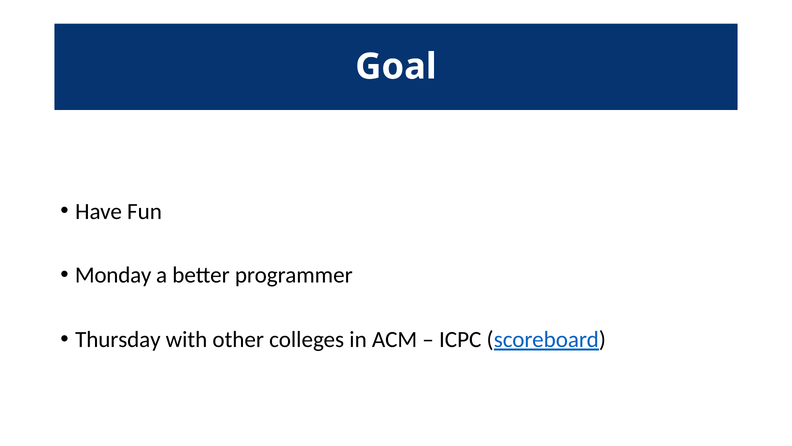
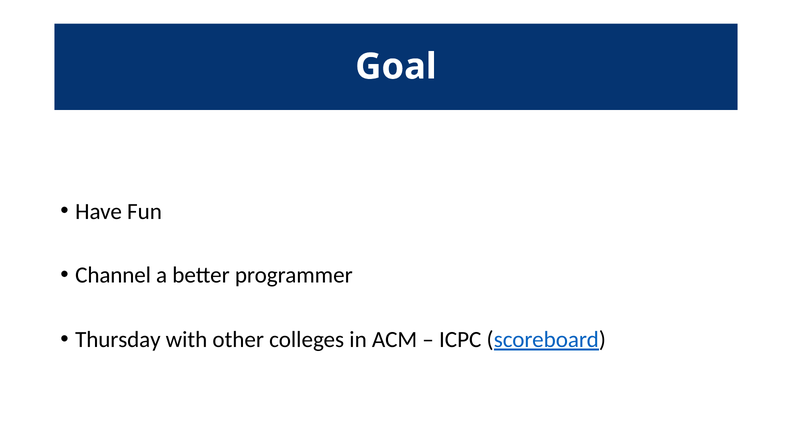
Monday: Monday -> Channel (113, 275)
